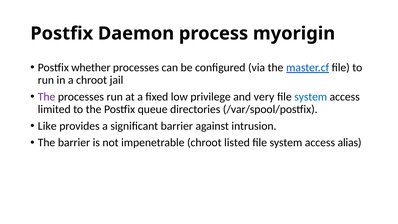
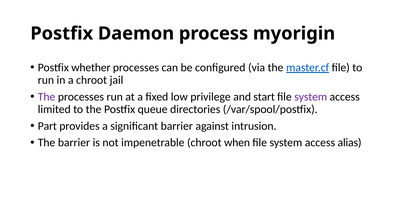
very: very -> start (264, 97)
system colour: blue -> purple (311, 97)
Like: Like -> Part (47, 126)
listed: listed -> when (237, 143)
